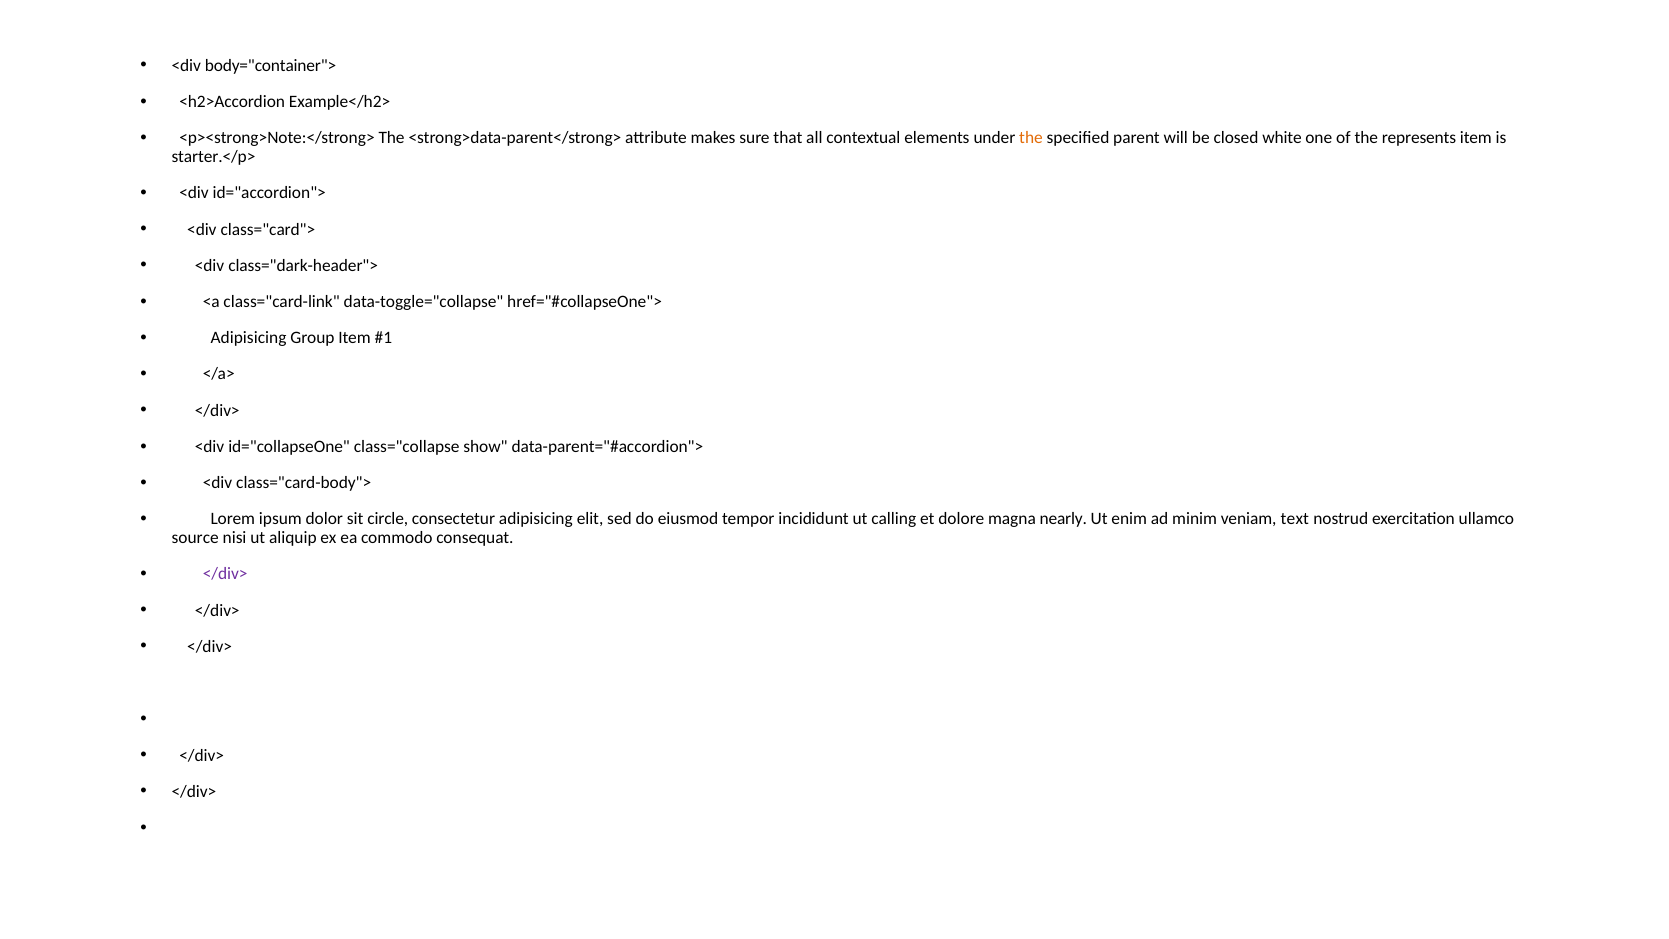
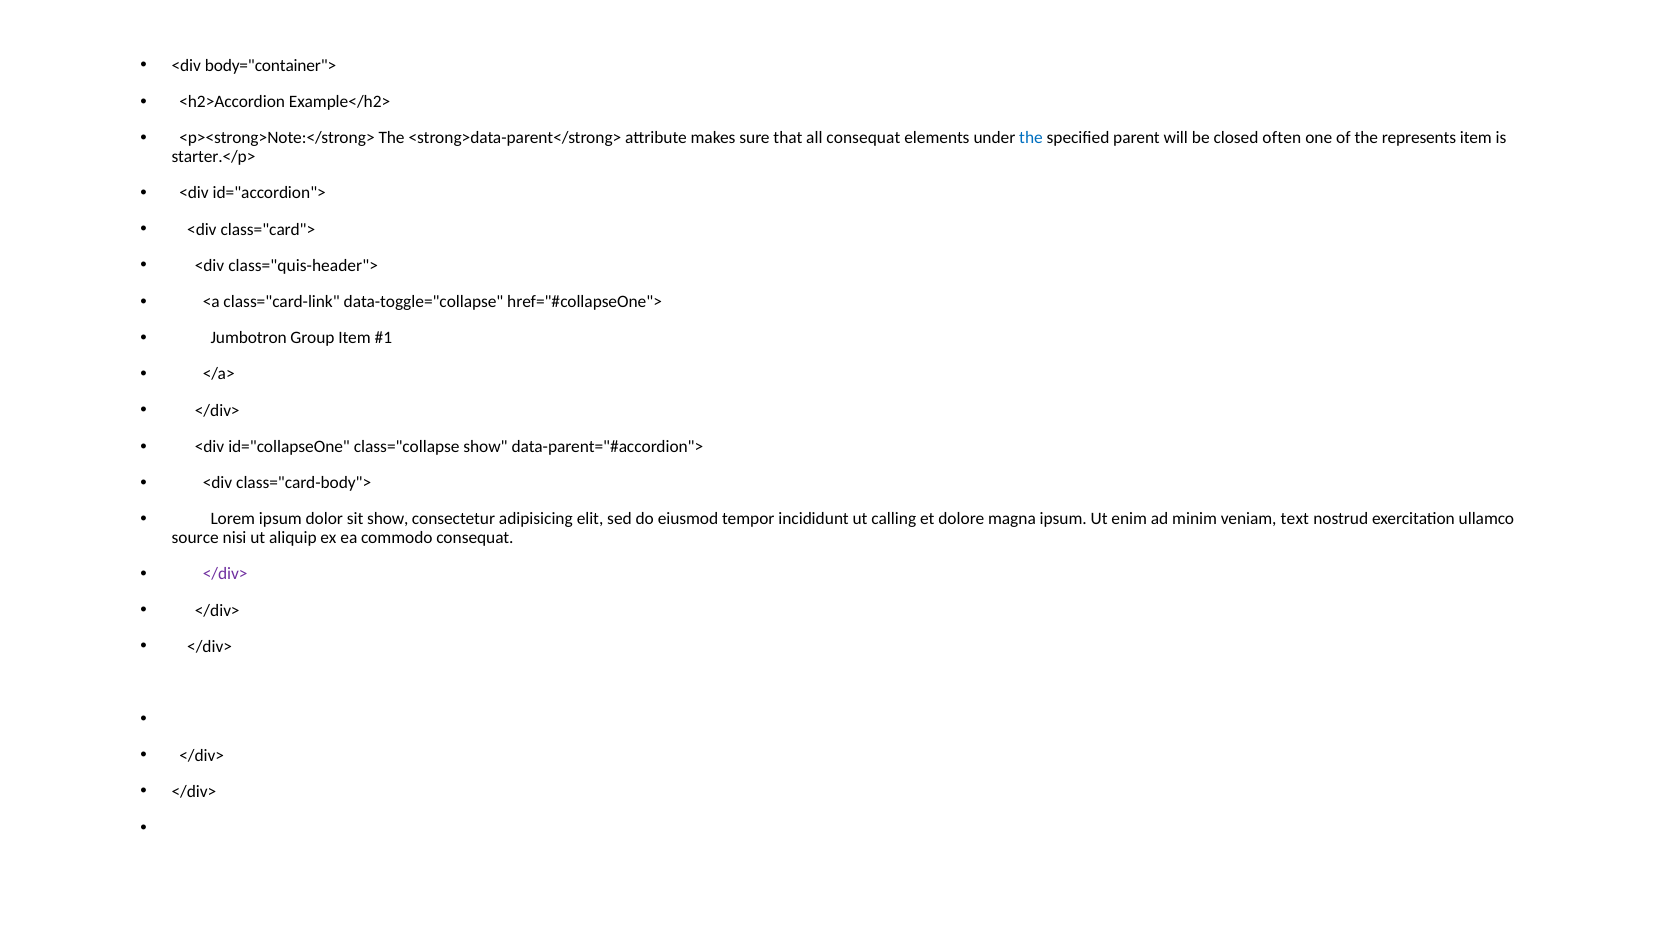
all contextual: contextual -> consequat (863, 138)
the colour: orange -> blue (1031, 138)
white: white -> often (1282, 138)
class="dark-header">: class="dark-header"> -> class="quis-header"> (303, 265)
Adipisicing: Adipisicing -> Jumbotron (249, 338)
sit circle: circle -> show (388, 519)
magna nearly: nearly -> ipsum (1063, 519)
